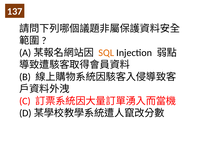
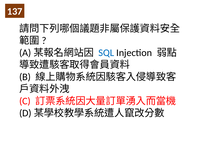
SQL colour: orange -> blue (106, 53)
